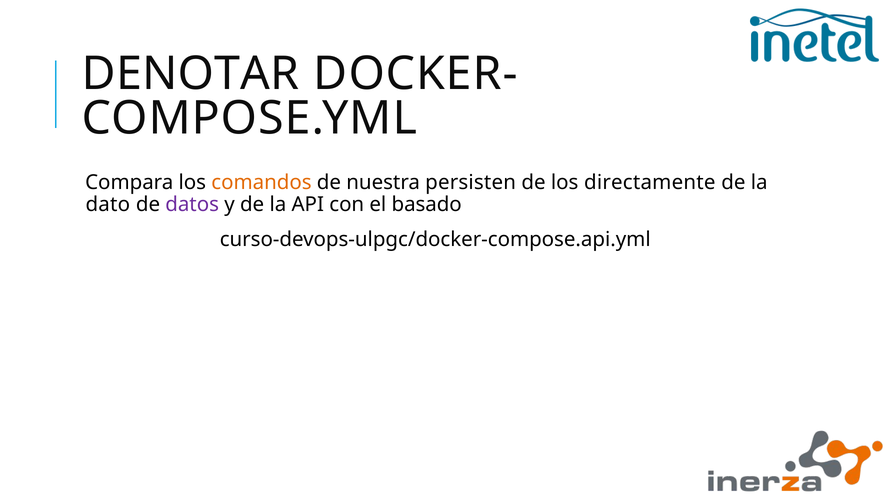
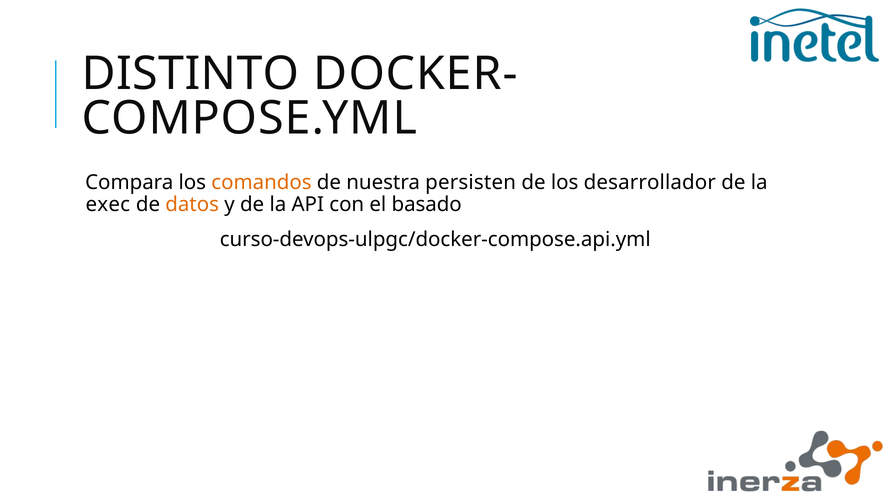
DENOTAR: DENOTAR -> DISTINTO (191, 74)
directamente: directamente -> desarrollador (650, 182)
dato: dato -> exec (108, 204)
datos colour: purple -> orange (192, 204)
